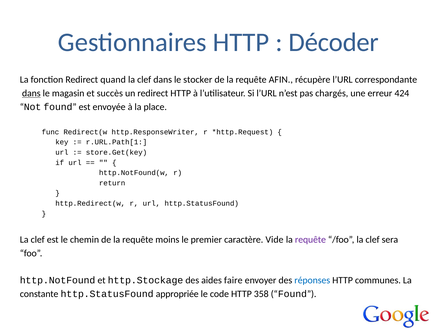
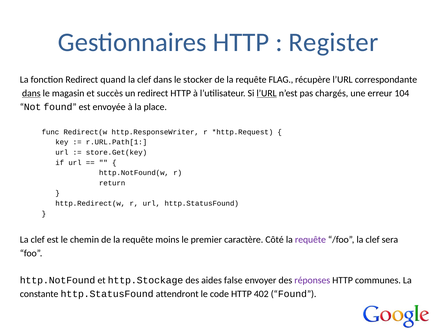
Décoder: Décoder -> Register (333, 42)
AFIN: AFIN -> FLAG (281, 80)
l’URL underline: none -> present (267, 93)
424: 424 -> 104 (402, 93)
Vide: Vide -> Côté (275, 239)
faire: faire -> false (233, 280)
réponses colour: blue -> purple (312, 280)
appropriée: appropriée -> attendront (177, 294)
358: 358 -> 402 (261, 294)
